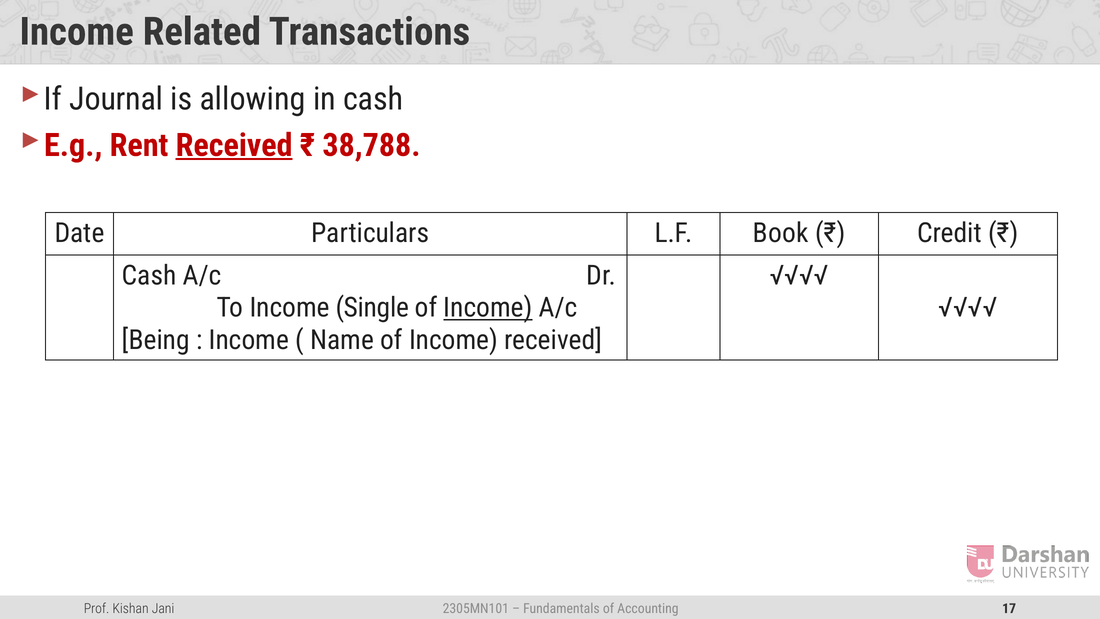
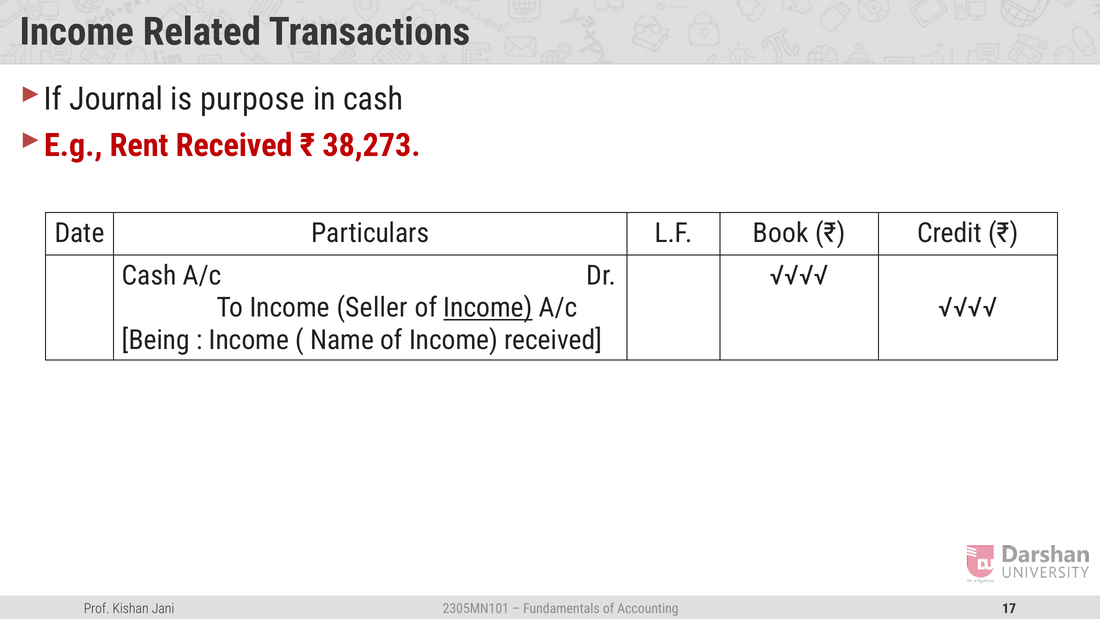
allowing: allowing -> purpose (252, 99)
Received underline: present -> none (234, 145)
38,788: 38,788 -> 38,273 (371, 145)
Single: Single -> Seller (372, 308)
